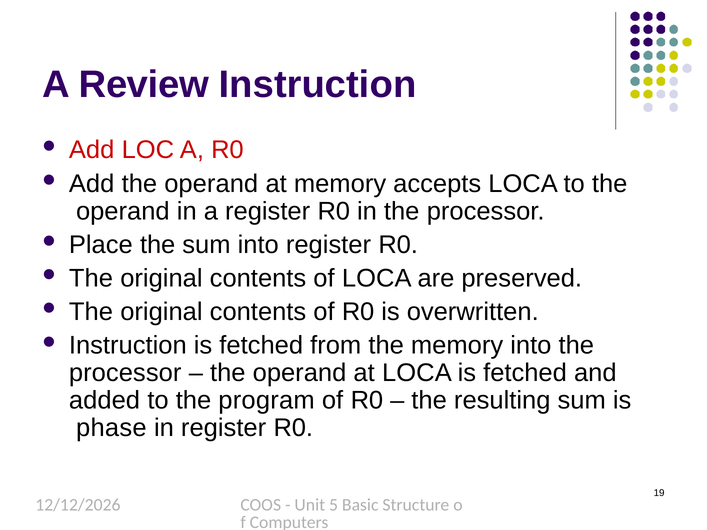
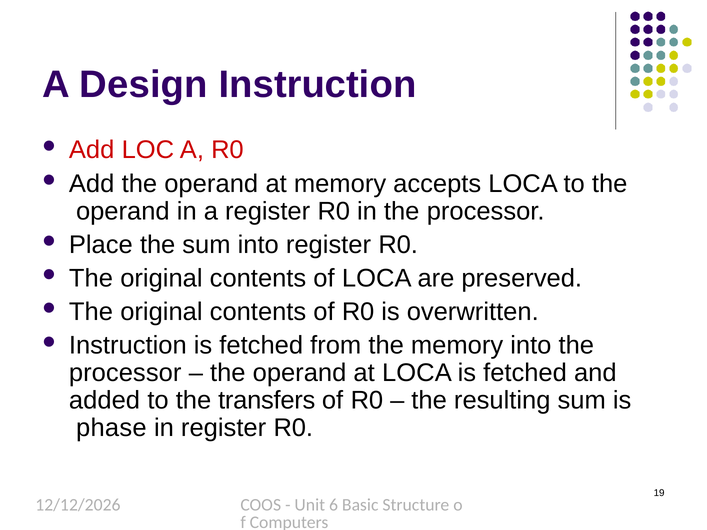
Review: Review -> Design (143, 85)
program: program -> transfers (267, 401)
5: 5 -> 6 (334, 505)
